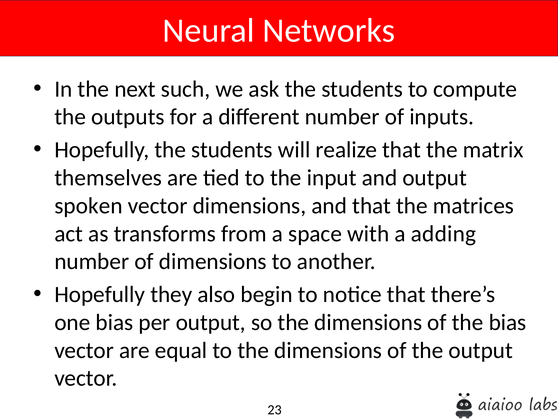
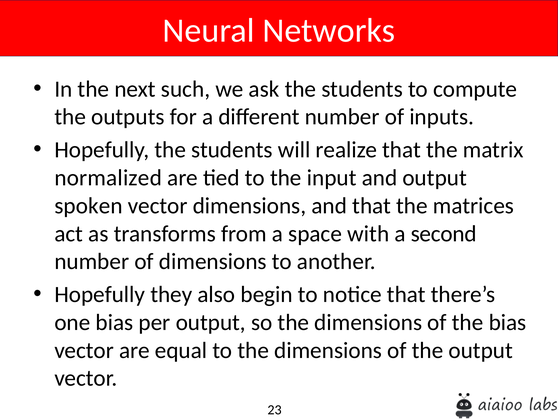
themselves: themselves -> normalized (108, 178)
adding: adding -> second (444, 233)
